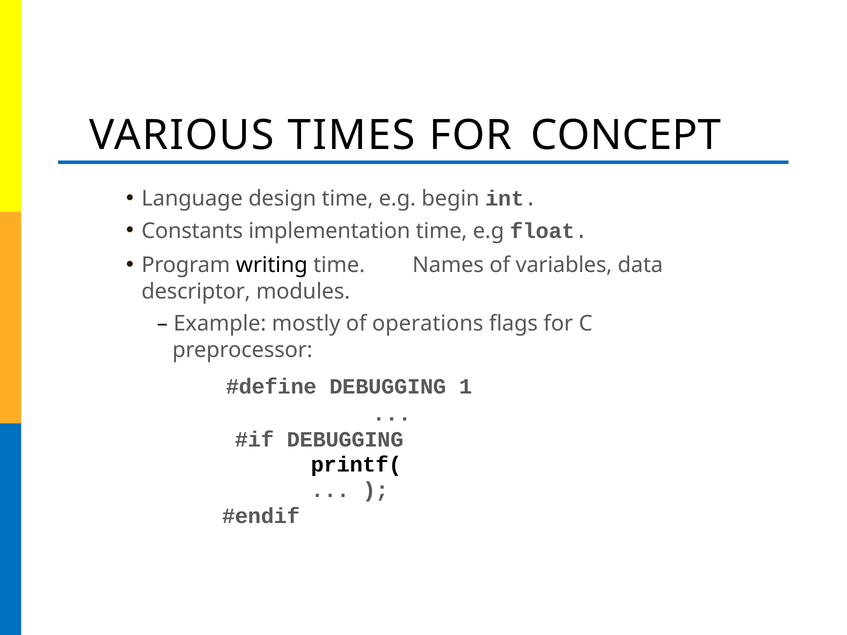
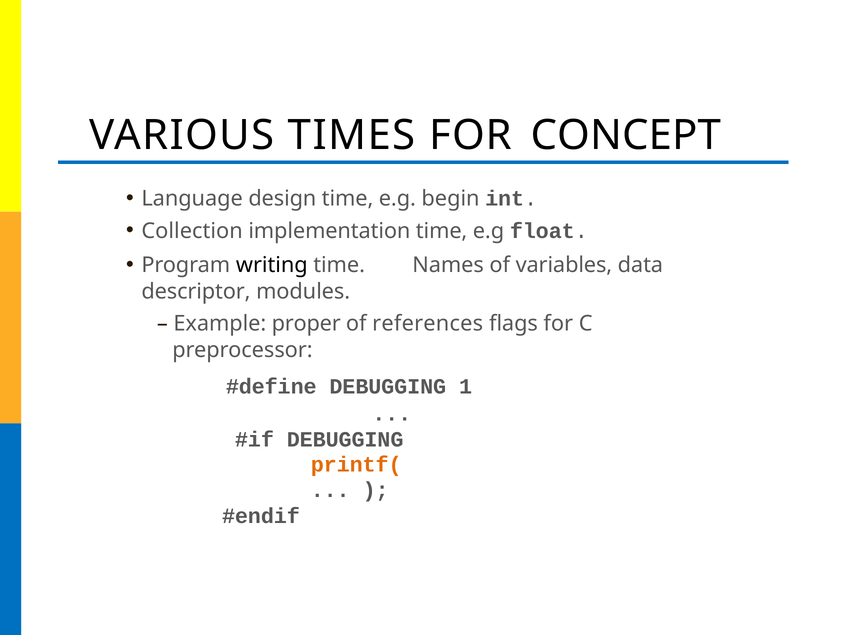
Constants: Constants -> Collection (192, 231)
mostly: mostly -> proper (306, 324)
operations: operations -> references (428, 324)
printf( colour: black -> orange (356, 465)
